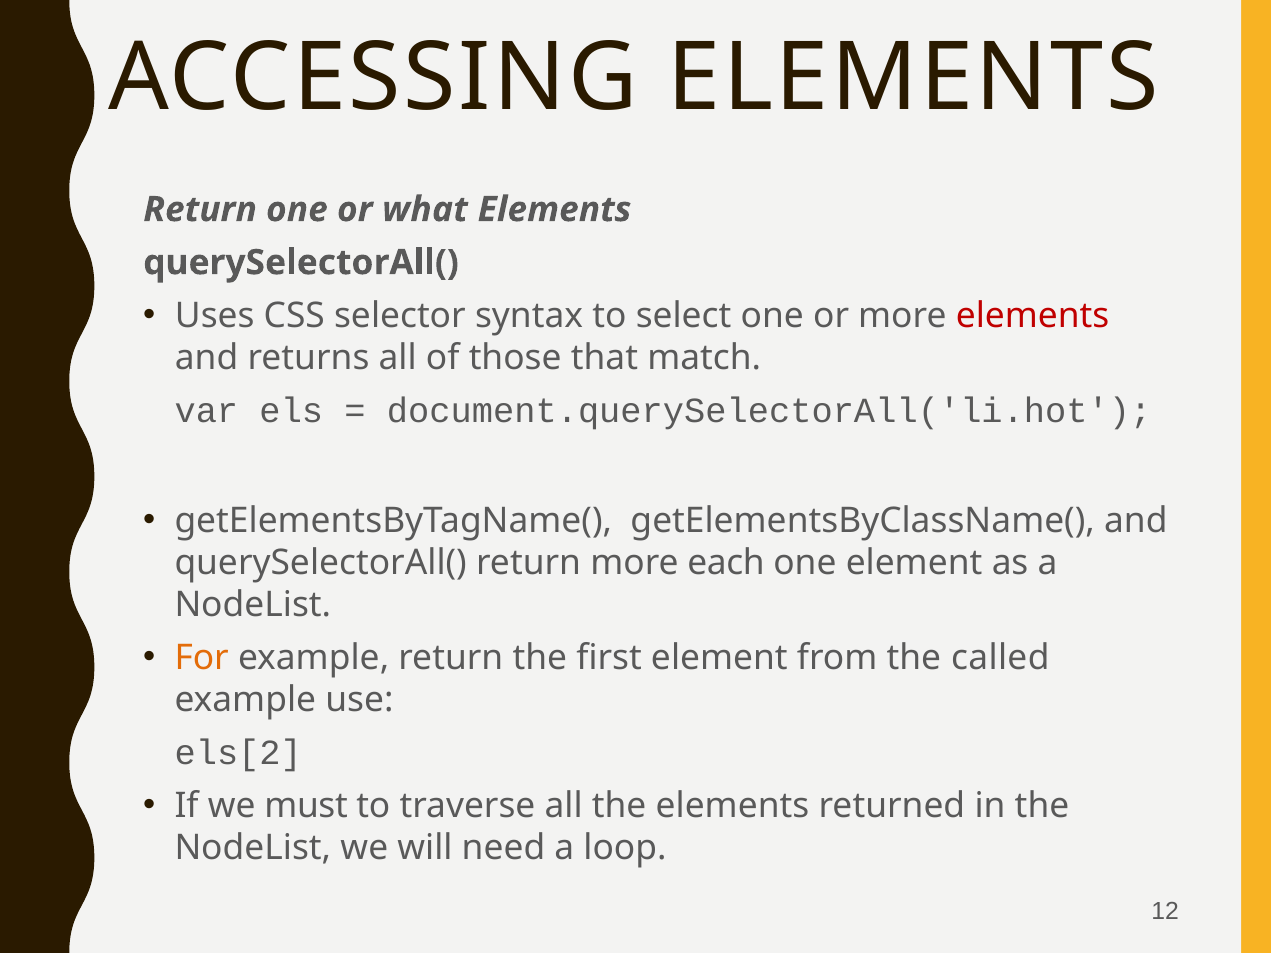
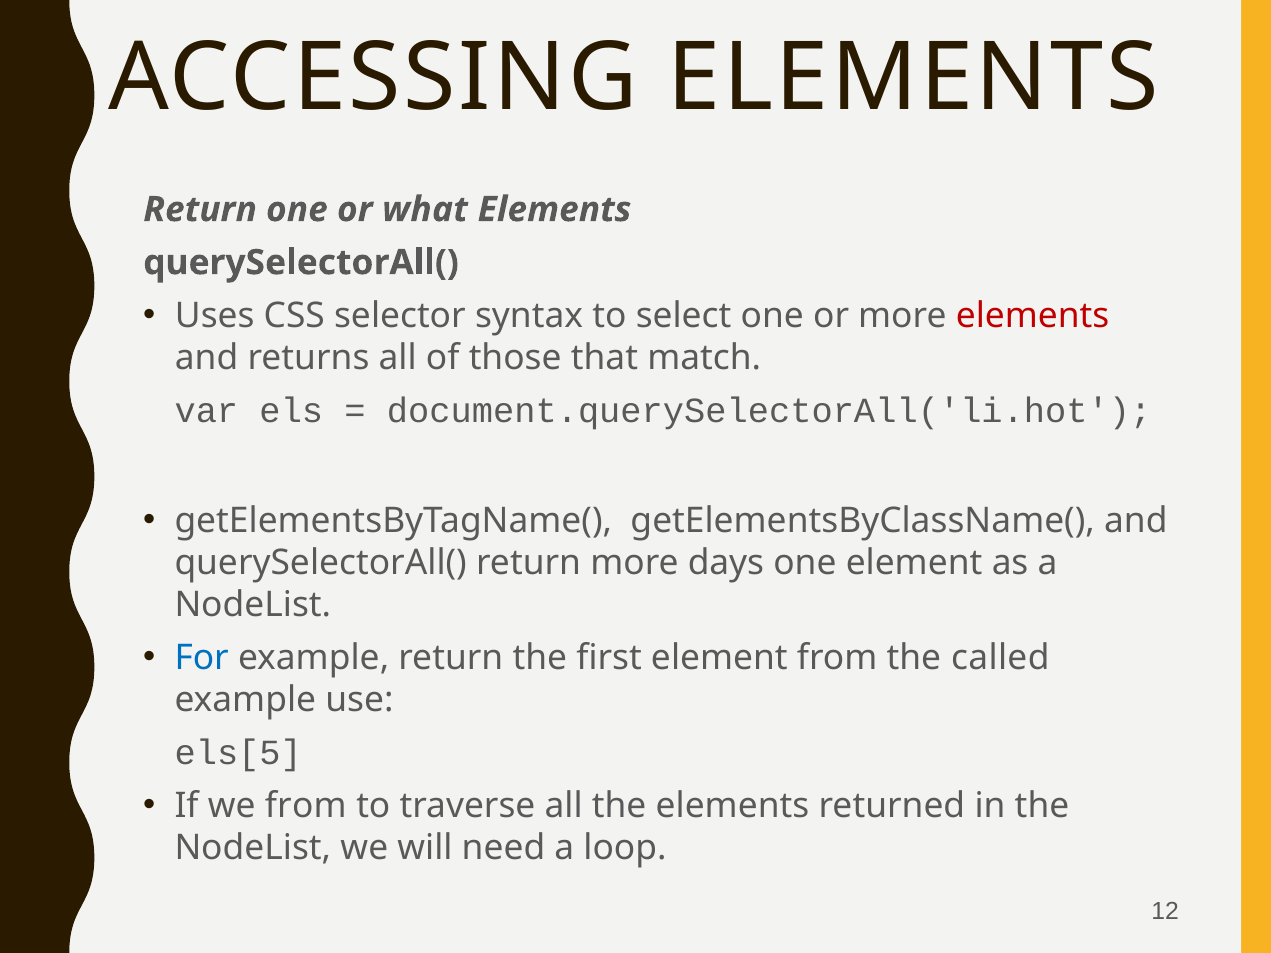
each: each -> days (726, 563)
For colour: orange -> blue (202, 658)
els[2: els[2 -> els[5 (238, 753)
we must: must -> from (306, 806)
